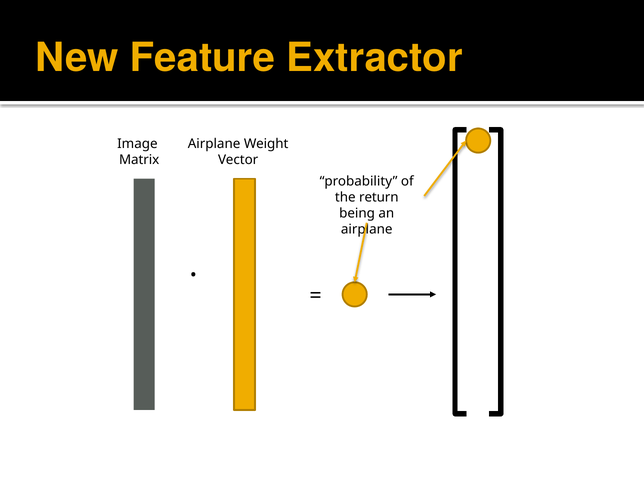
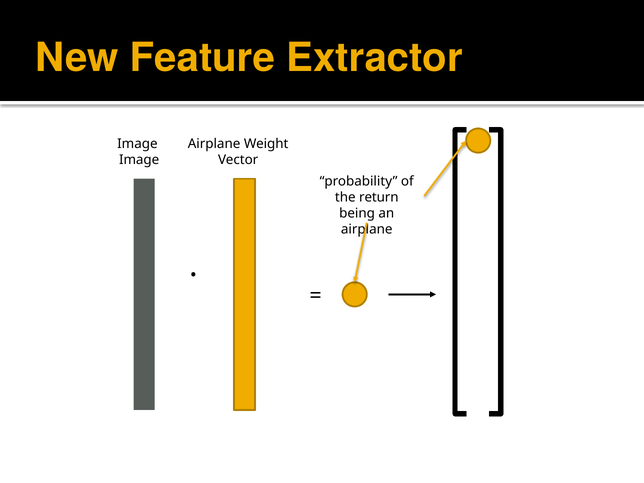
Matrix: Matrix -> Image (139, 160)
